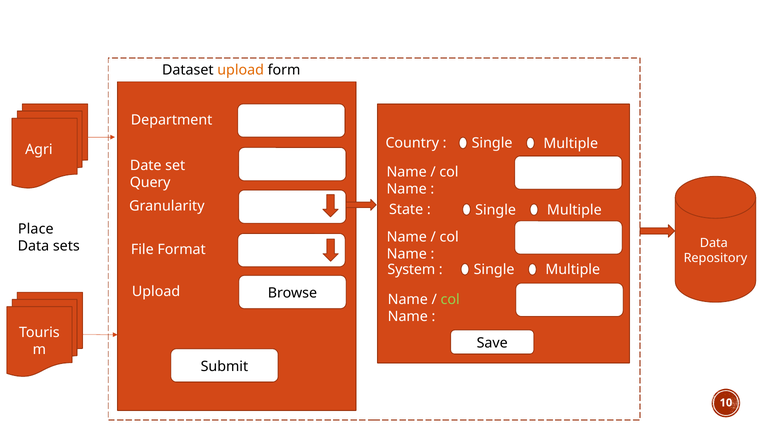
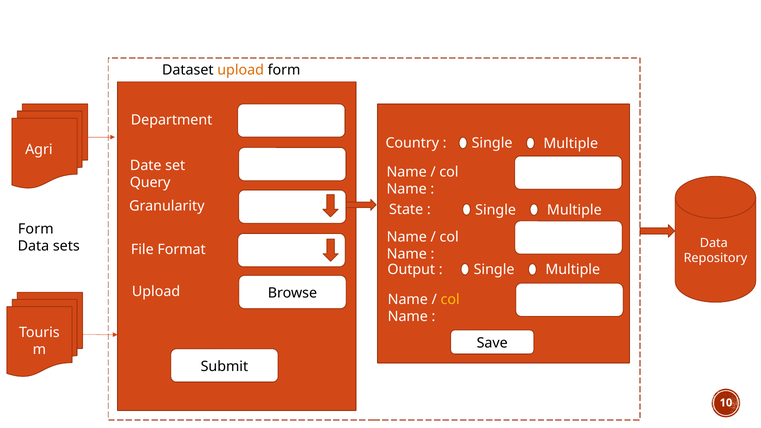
Place: Place -> Form (36, 229)
System: System -> Output (411, 269)
col colour: light green -> yellow (450, 299)
